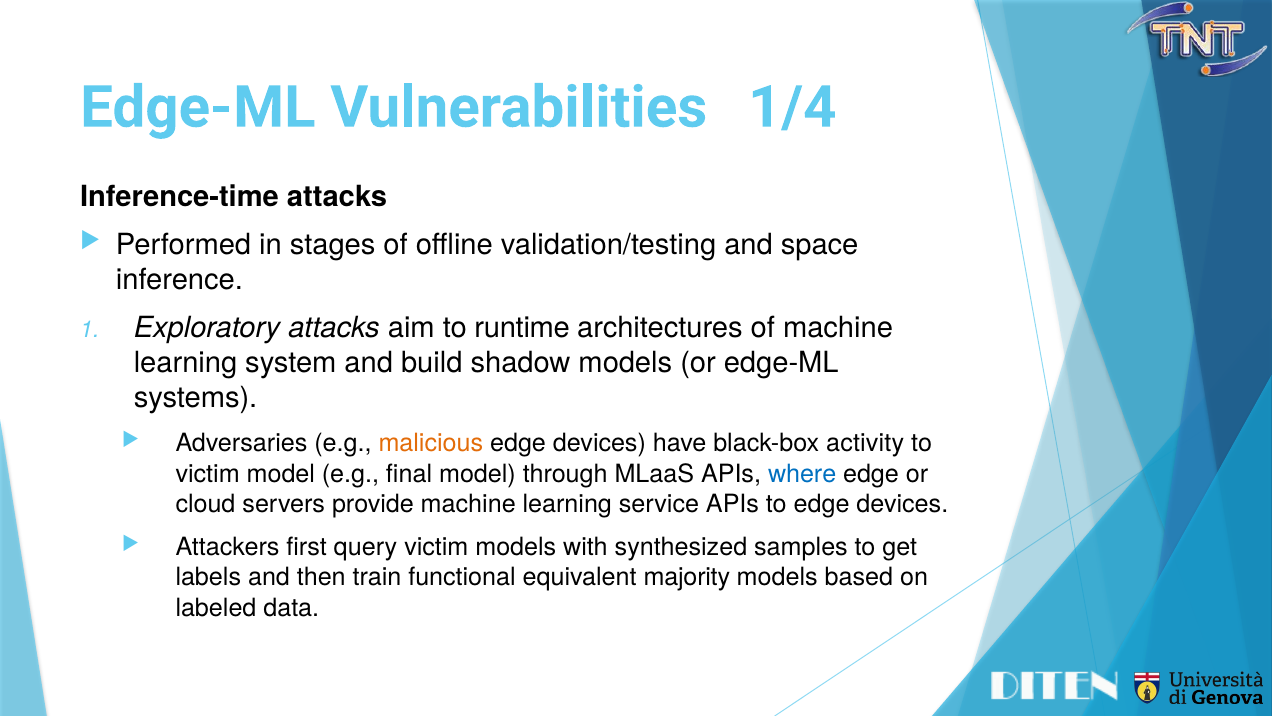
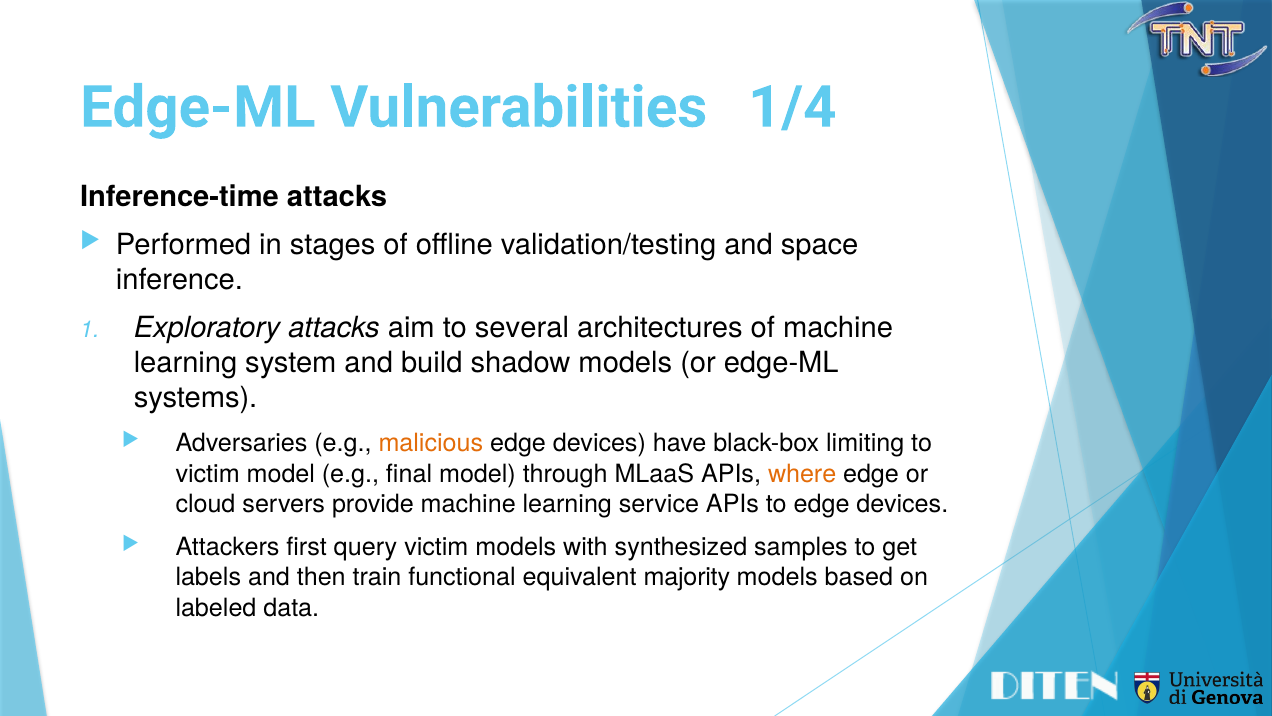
runtime: runtime -> several (522, 328)
activity: activity -> limiting (865, 443)
where colour: blue -> orange (802, 473)
